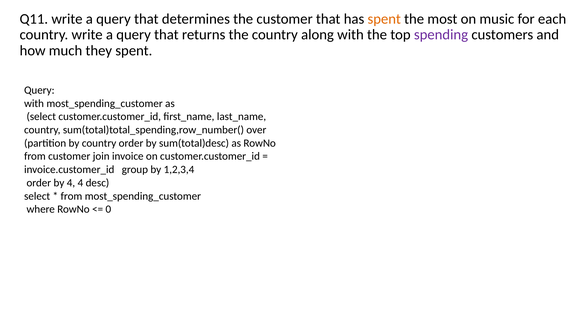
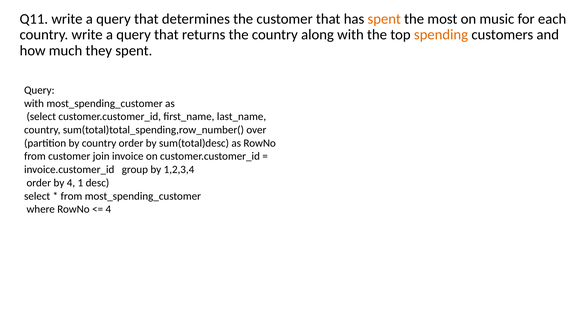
spending colour: purple -> orange (441, 35)
4 4: 4 -> 1 (80, 183)
0: 0 -> 4 (108, 209)
